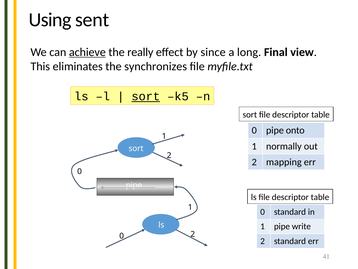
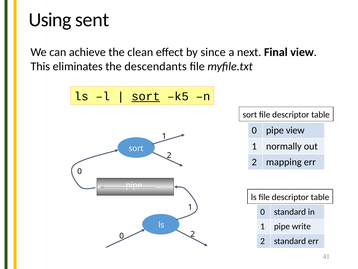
achieve underline: present -> none (87, 52)
really: really -> clean (140, 52)
long: long -> next (249, 52)
synchronizes: synchronizes -> descendants (156, 66)
pipe onto: onto -> view (295, 130)
